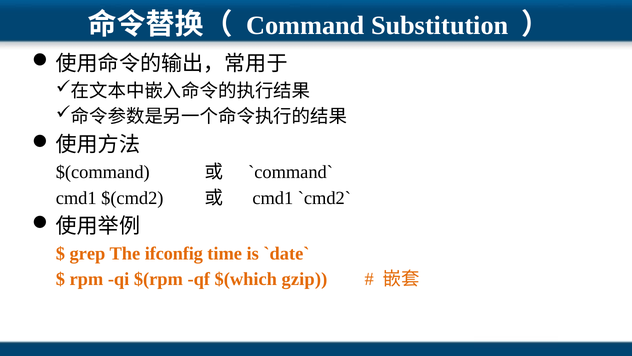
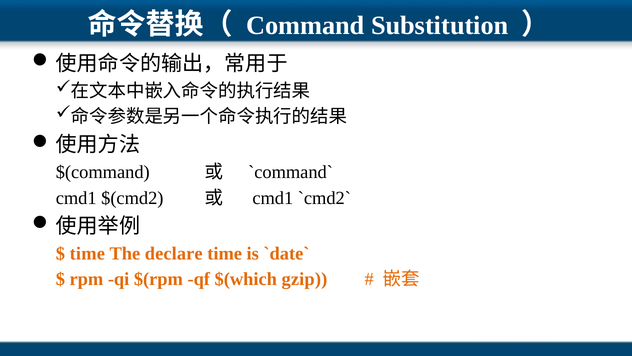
grep: grep -> time (87, 253)
ifconfig: ifconfig -> declare (174, 253)
